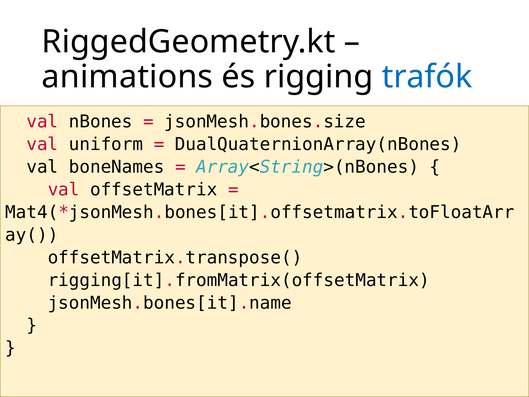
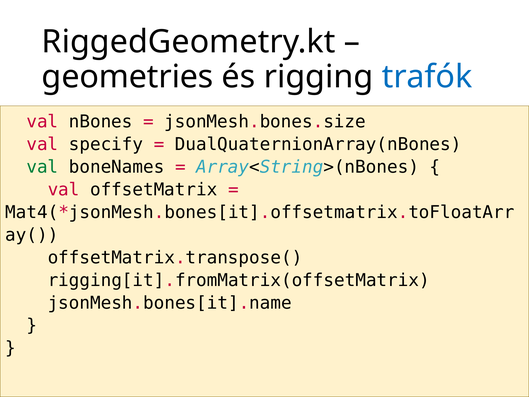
animations: animations -> geometries (128, 77)
uniform: uniform -> specify (106, 144)
val colour: black -> green (42, 167)
